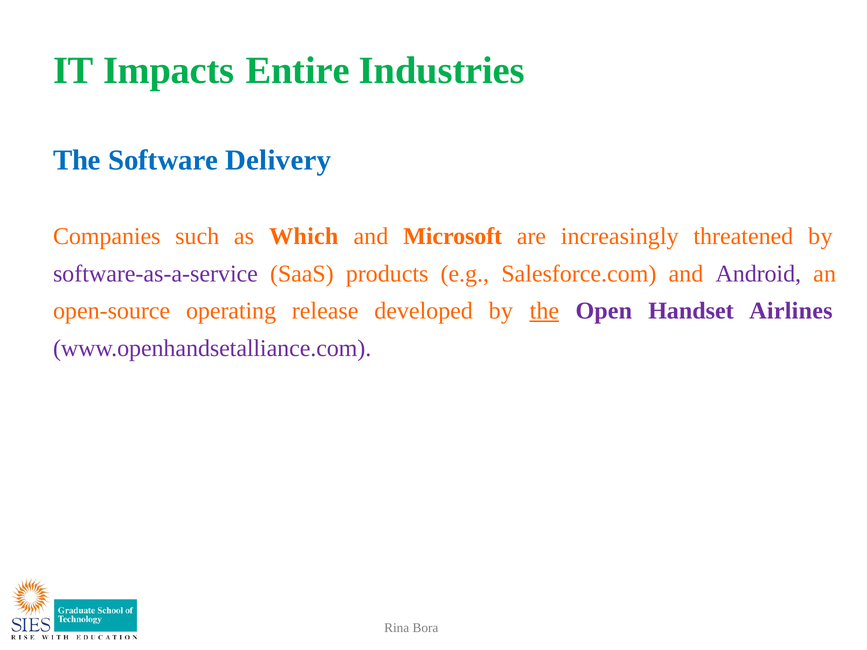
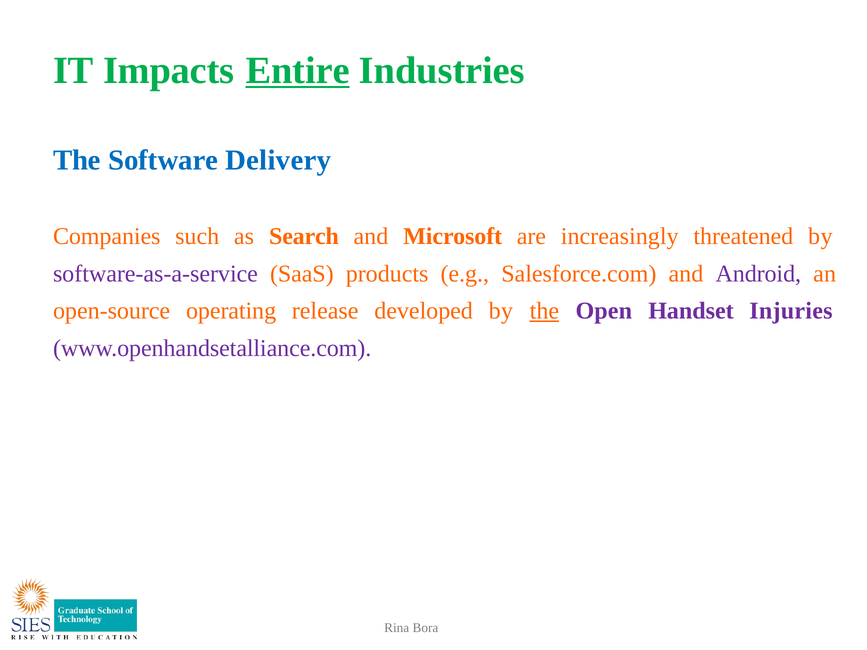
Entire underline: none -> present (298, 70)
Which: Which -> Search (304, 237)
Airlines: Airlines -> Injuries (791, 311)
